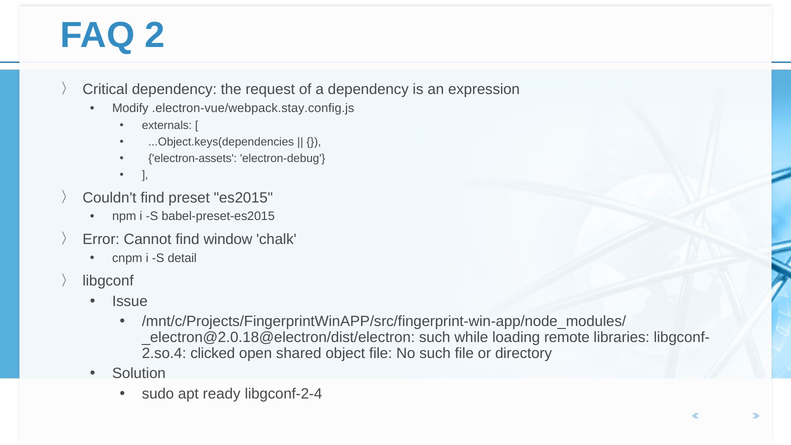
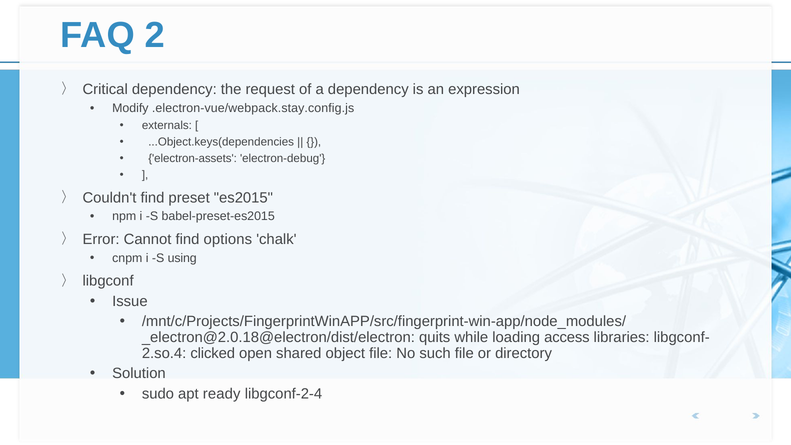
window: window -> options (228, 239)
detail: detail -> using (182, 258)
such: such -> quits (435, 337)
remote: remote -> access (567, 337)
